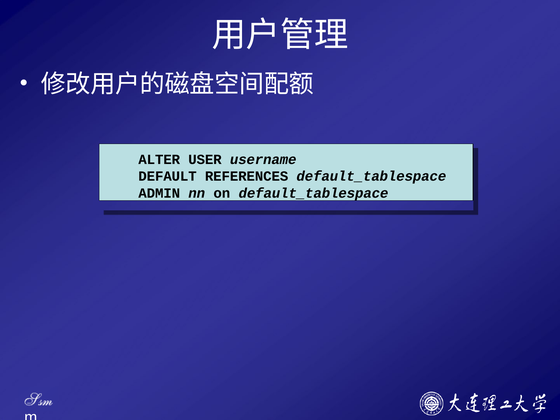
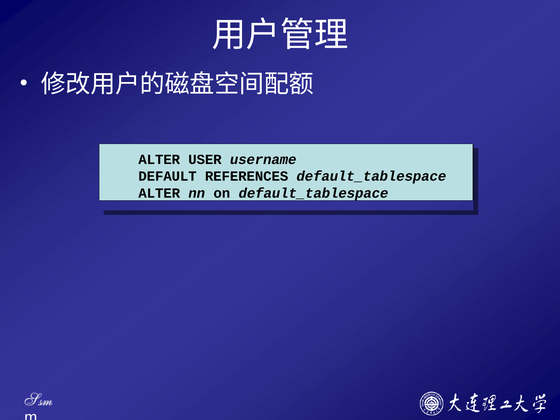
ADMIN: ADMIN -> ALTER (159, 193)
